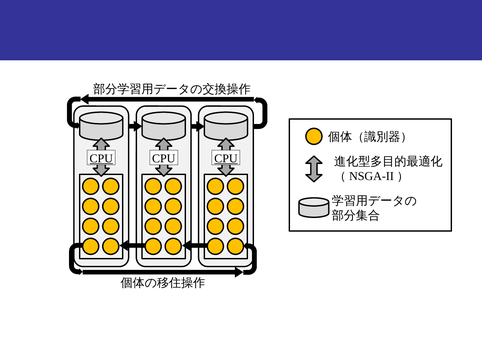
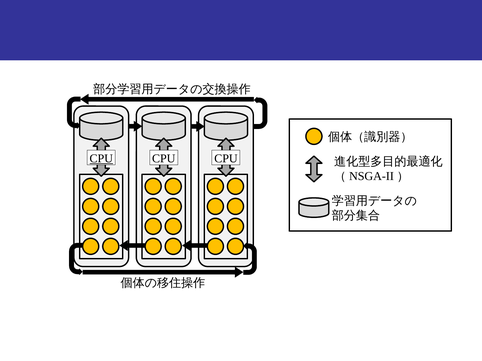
CPU underline: present -> none (226, 159)
